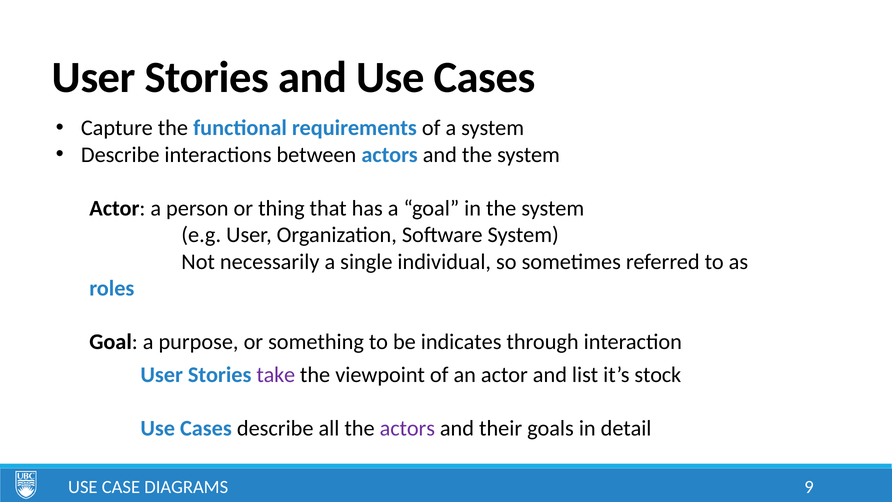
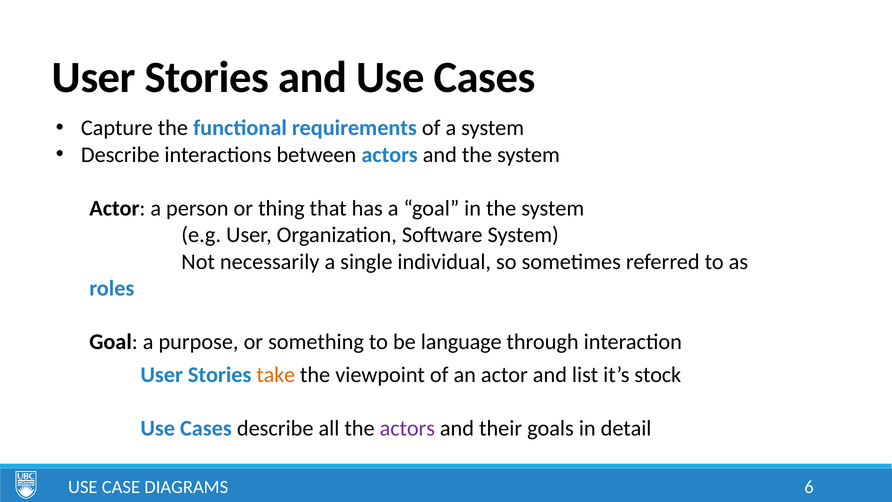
indicates: indicates -> language (461, 342)
take colour: purple -> orange (276, 375)
9: 9 -> 6 (809, 487)
